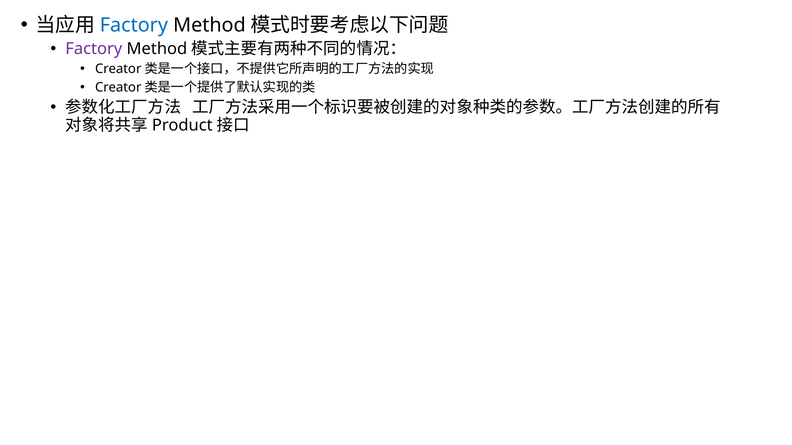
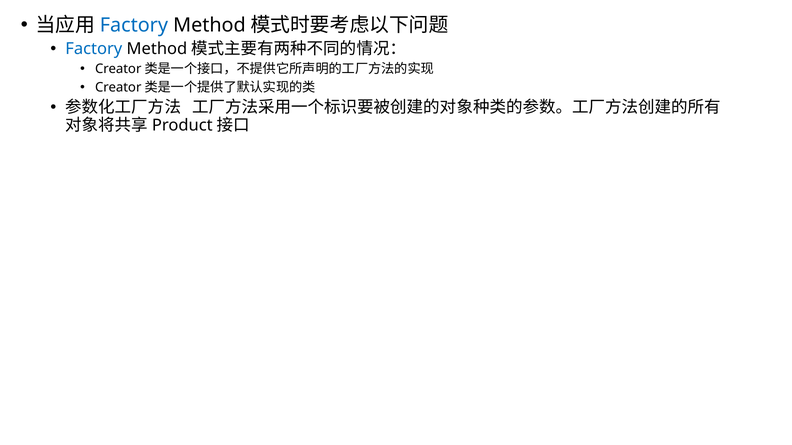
Factory colour: purple -> blue (94, 49)
